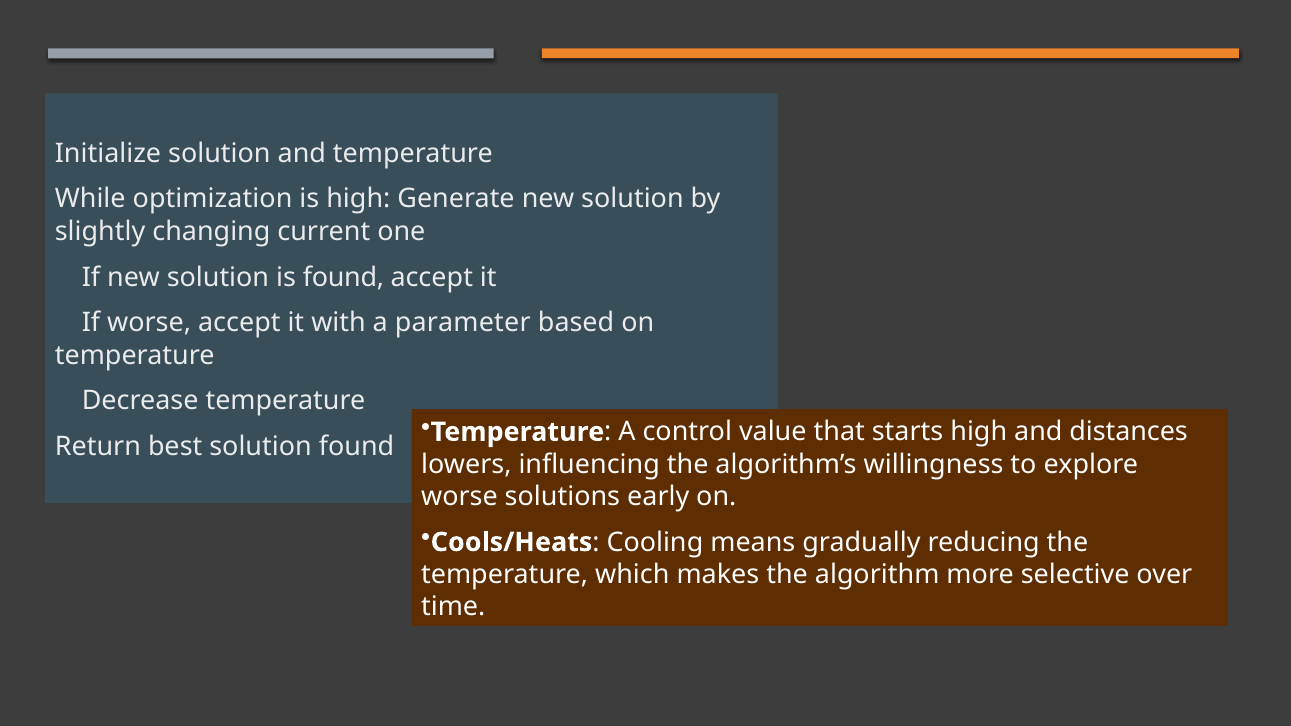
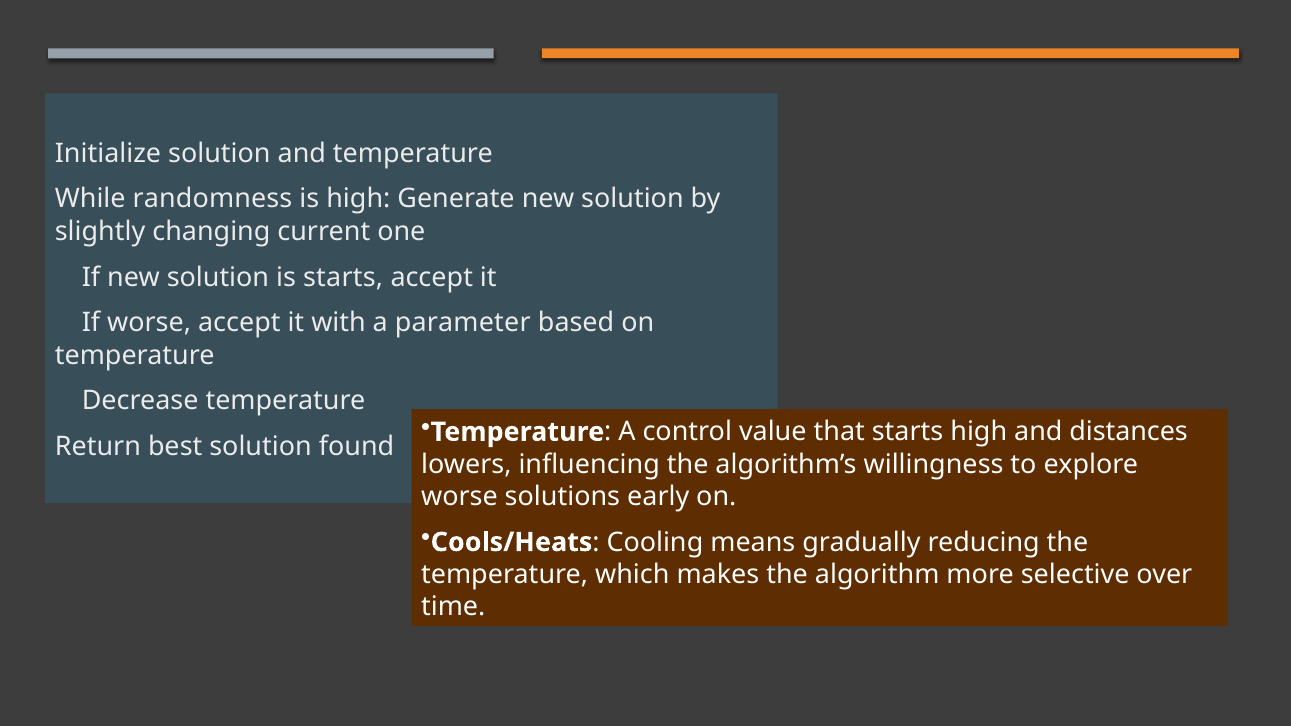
optimization: optimization -> randomness (213, 199)
is found: found -> starts (343, 277)
